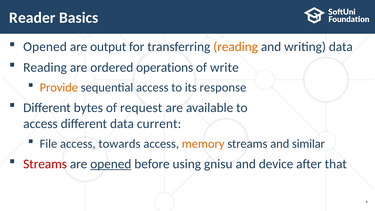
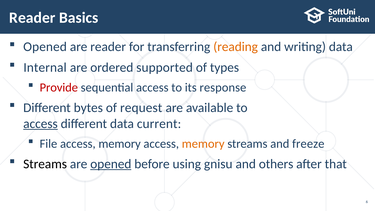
are output: output -> reader (108, 47)
Reading: Reading -> Internal (45, 67)
operations: operations -> supported (165, 67)
write: write -> types (225, 67)
Provide colour: orange -> red (59, 88)
access underline: none -> present (40, 124)
File access towards: towards -> memory (120, 144)
similar: similar -> freeze (308, 144)
Streams colour: red -> black (45, 164)
device: device -> others (276, 164)
